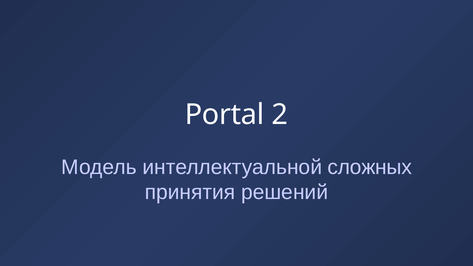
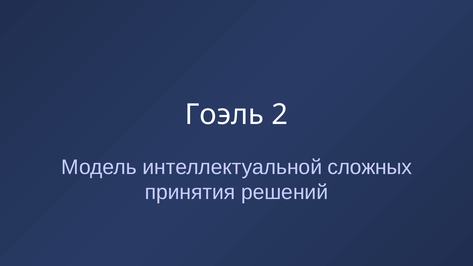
Portal: Portal -> Гоэль (224, 115)
